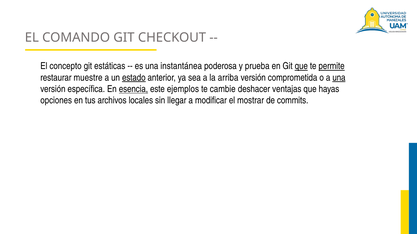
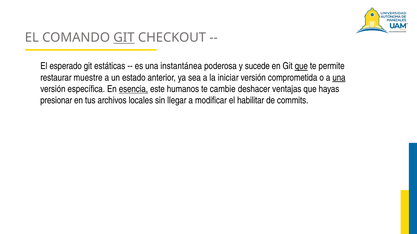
GIT underline: none -> present (124, 38)
concepto: concepto -> esperado (66, 66)
prueba: prueba -> sucede (257, 66)
permite underline: present -> none (332, 66)
estado underline: present -> none (134, 78)
arriba: arriba -> iniciar (228, 78)
ejemplos: ejemplos -> humanos (183, 89)
opciones: opciones -> presionar (56, 101)
mostrar: mostrar -> habilitar (251, 101)
